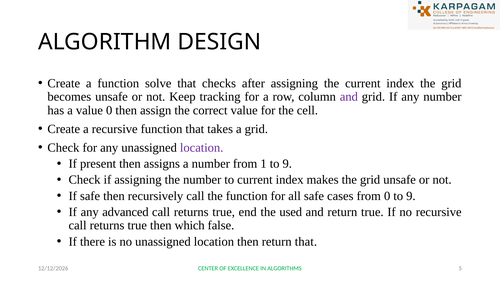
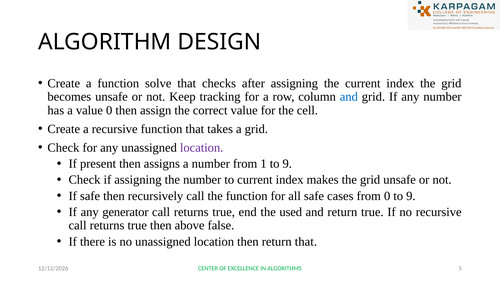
and colour: purple -> blue (349, 97)
advanced: advanced -> generator (125, 212)
which: which -> above (190, 226)
